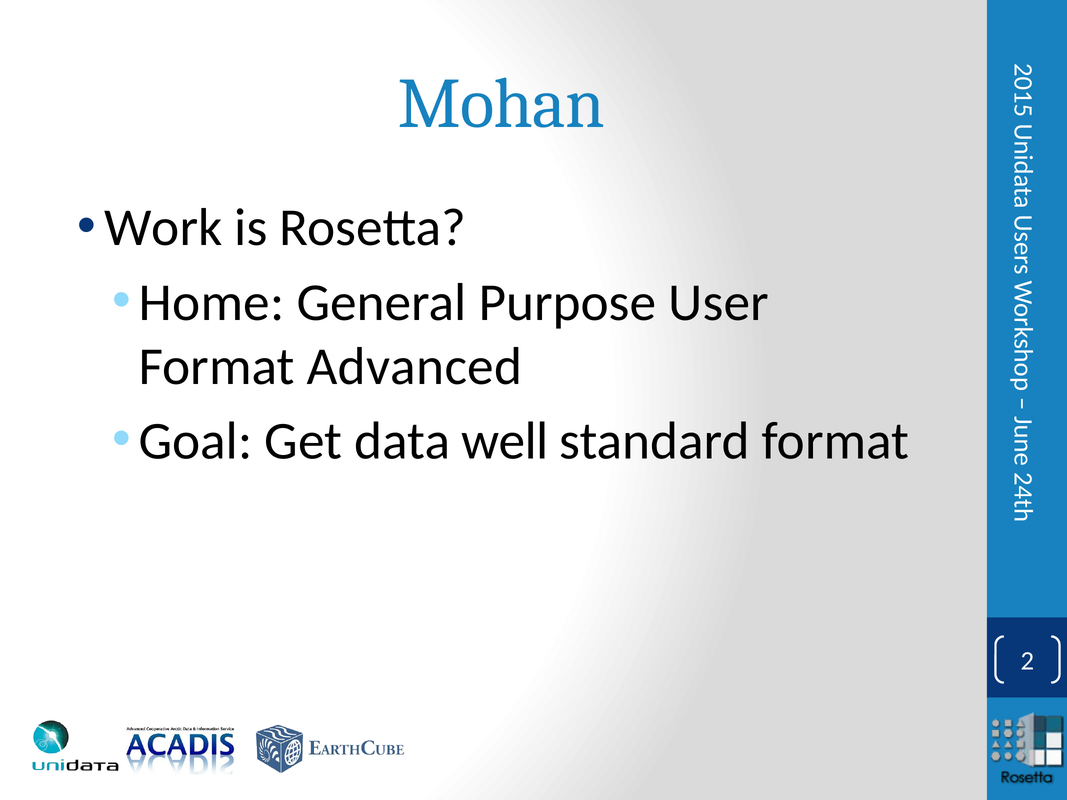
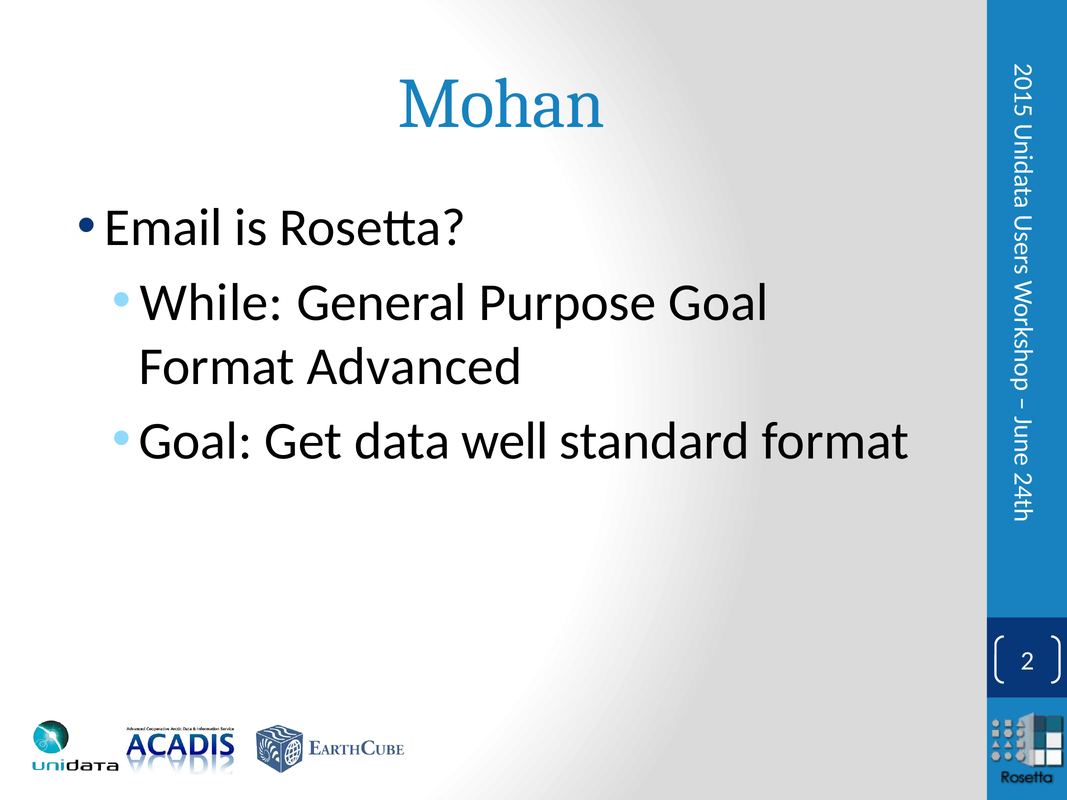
Work: Work -> Email (163, 228)
Home: Home -> While (211, 302)
Purpose User: User -> Goal (718, 302)
